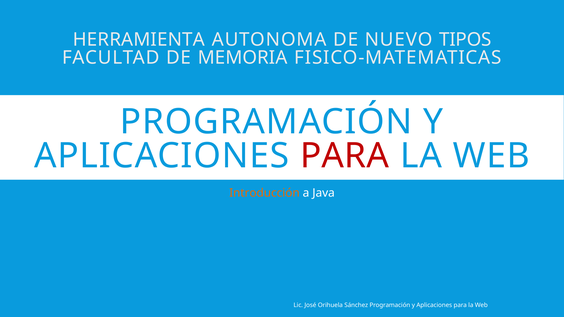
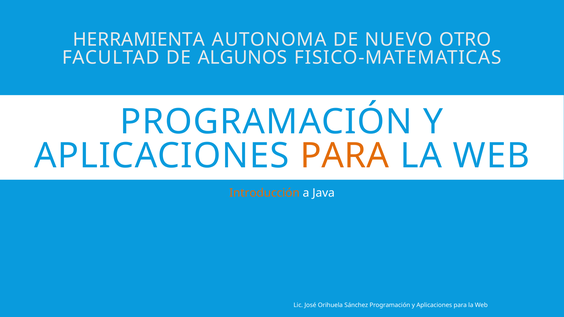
TIPOS: TIPOS -> OTRO (465, 40)
MEMORIA: MEMORIA -> ALGUNOS (243, 58)
PARA colour: red -> orange (345, 156)
